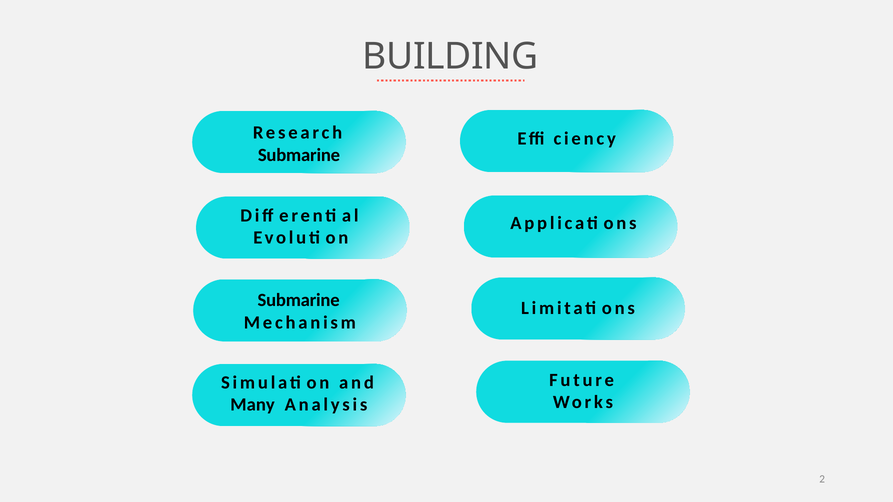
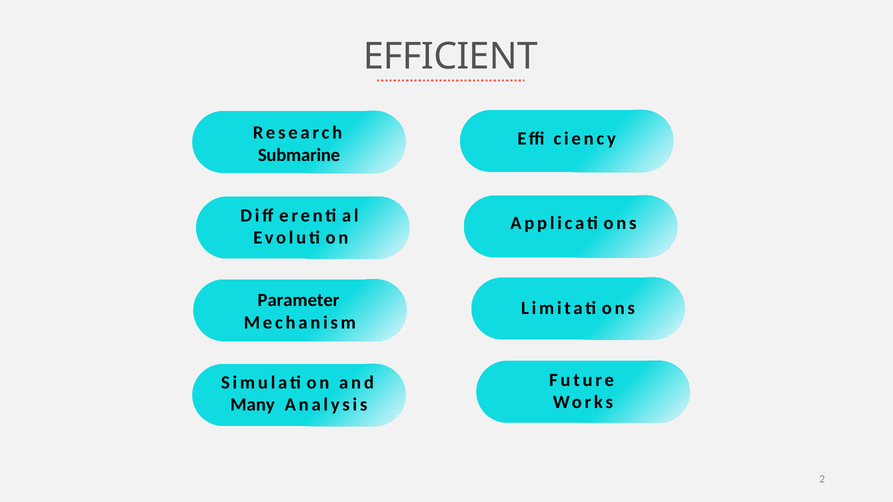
BUILDING: BUILDING -> EFFICIENT (450, 56)
Submarine: Submarine -> Parameter (299, 300)
